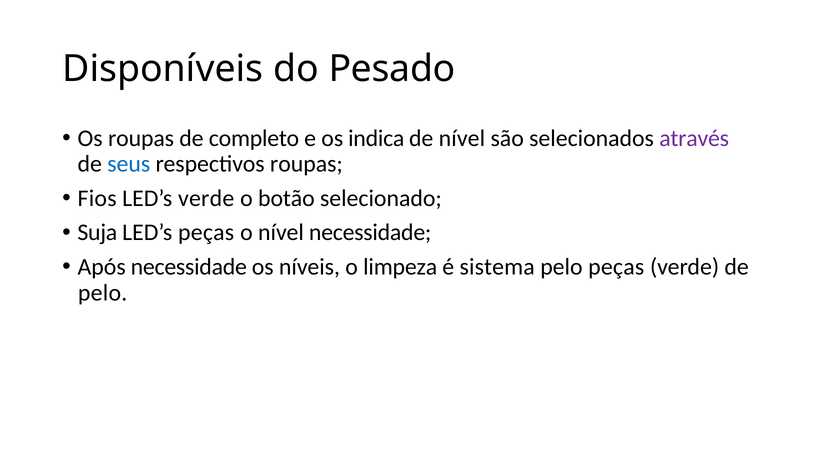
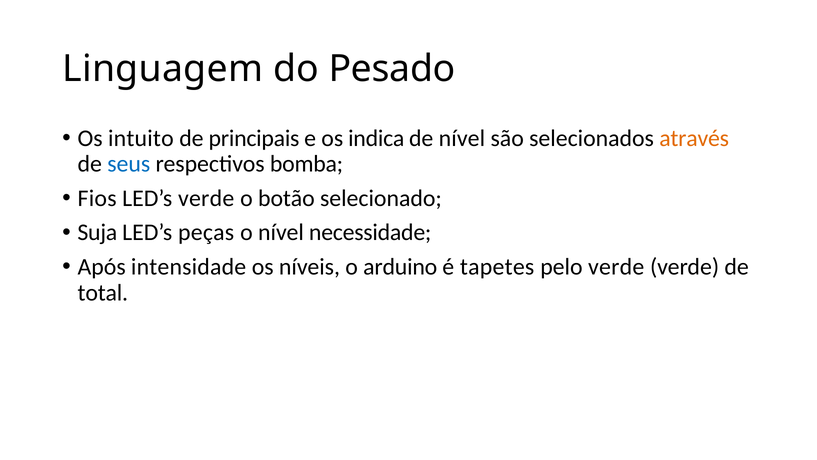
Disponíveis: Disponíveis -> Linguagem (163, 69)
Os roupas: roupas -> intuito (141, 138)
completo: completo -> principais (254, 138)
através colour: purple -> orange (694, 138)
respectivos roupas: roupas -> bomba (307, 164)
Após necessidade: necessidade -> intensidade (189, 267)
limpeza: limpeza -> arduino (400, 267)
sistema: sistema -> tapetes (497, 267)
pelo peças: peças -> verde (616, 267)
pelo: pelo -> total (103, 292)
